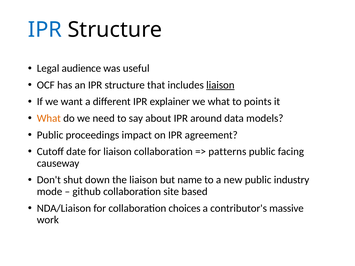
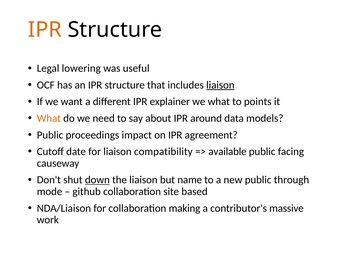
IPR colour: blue -> orange (45, 30)
audience: audience -> lowering (81, 68)
liaison collaboration: collaboration -> compatibility (163, 152)
patterns: patterns -> available (227, 152)
down underline: none -> present (97, 180)
industry: industry -> through (292, 180)
choices: choices -> making (185, 208)
